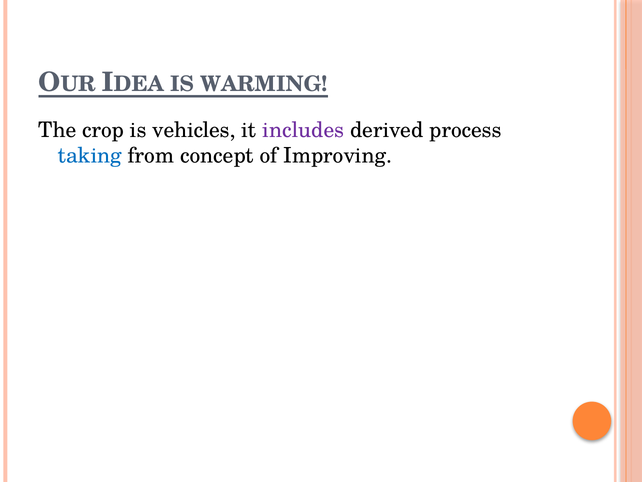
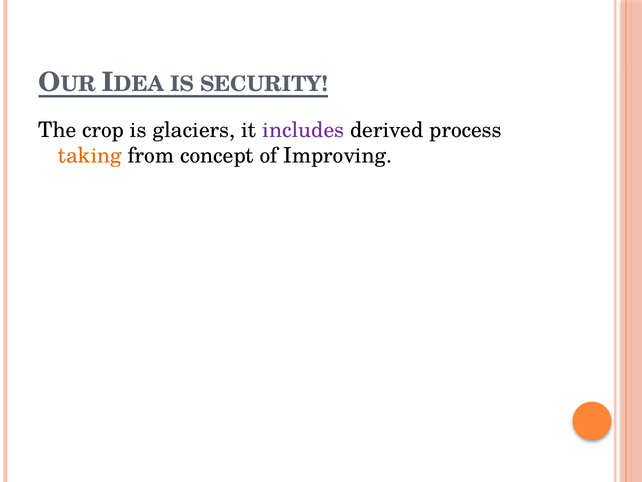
WARMING: WARMING -> SECURITY (264, 84)
vehicles: vehicles -> glaciers (194, 130)
taking colour: blue -> orange (90, 156)
